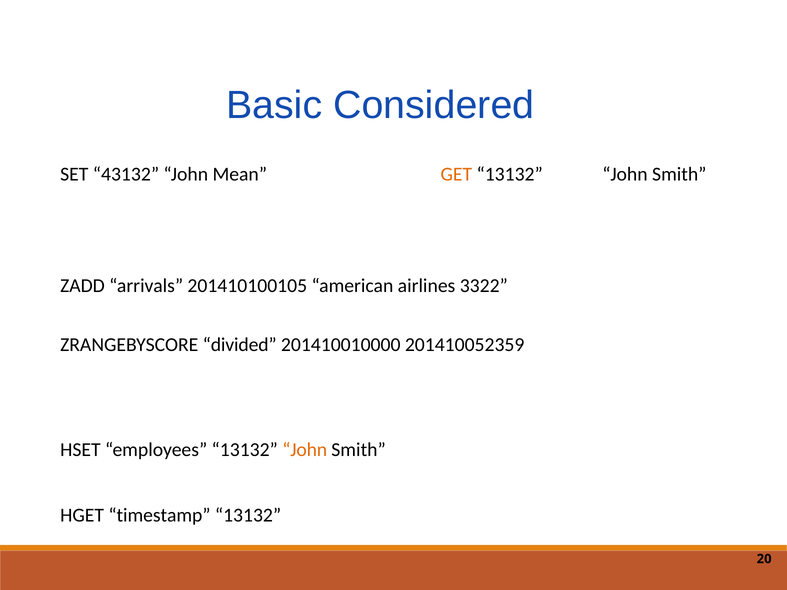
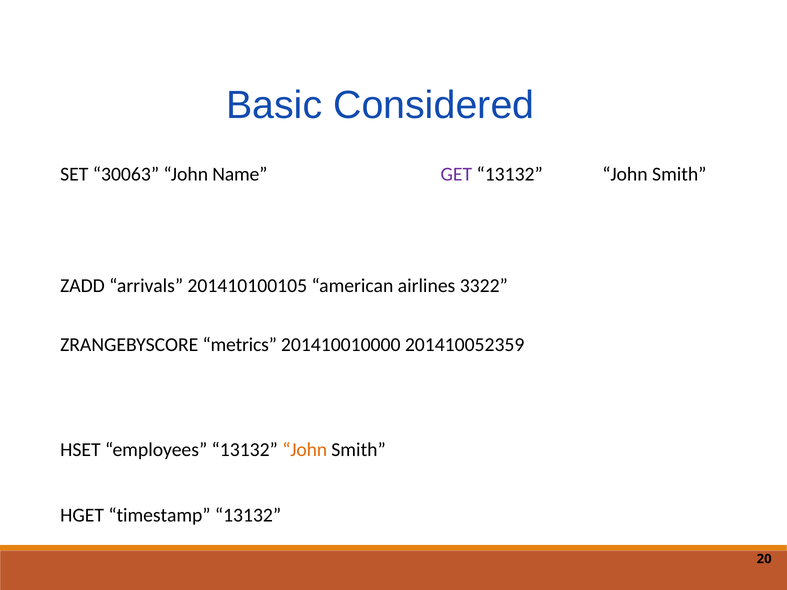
43132: 43132 -> 30063 (126, 174)
Mean: Mean -> Name (240, 174)
GET colour: orange -> purple (456, 174)
divided: divided -> metrics (240, 345)
